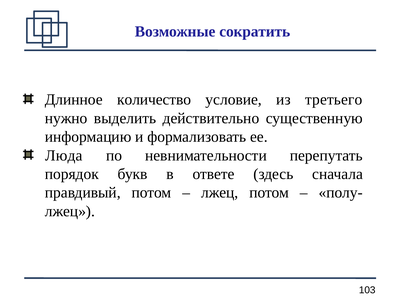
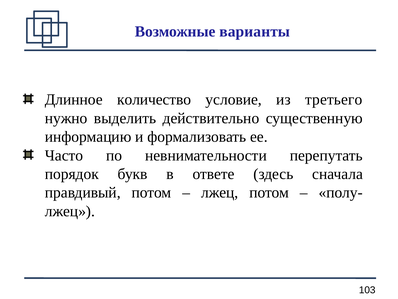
сократить: сократить -> варианты (255, 32)
Люда: Люда -> Часто (64, 155)
